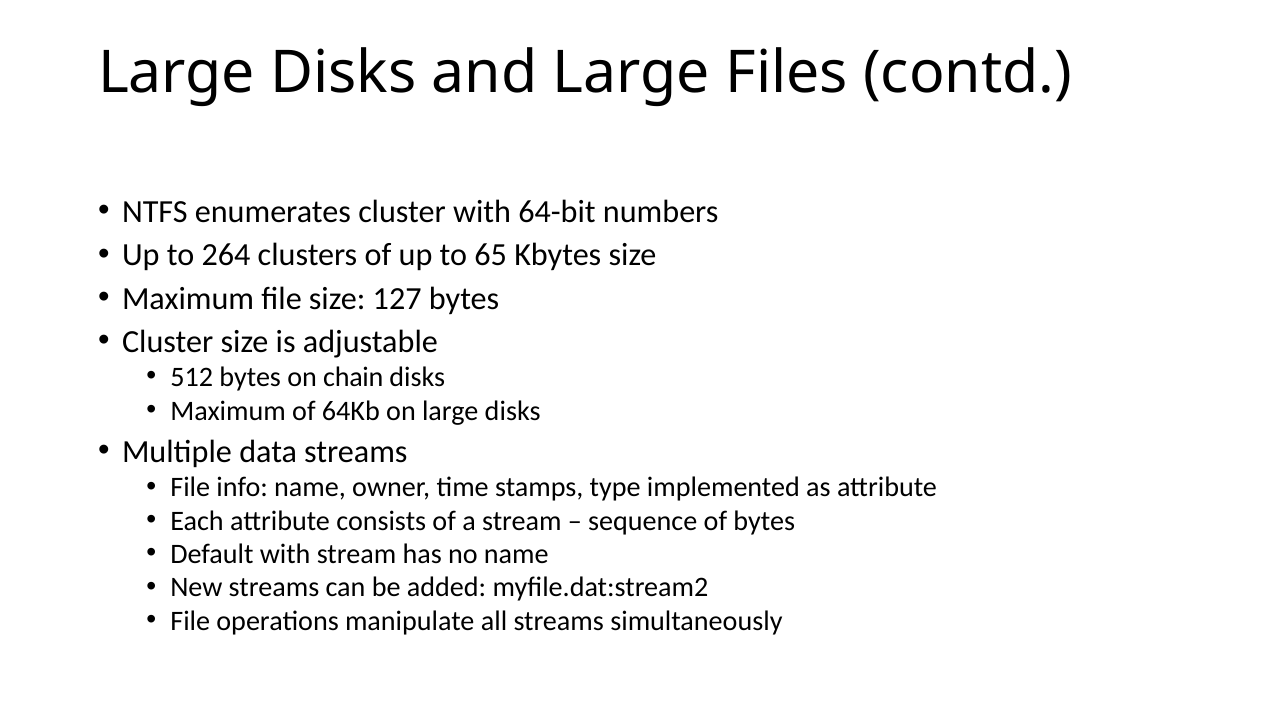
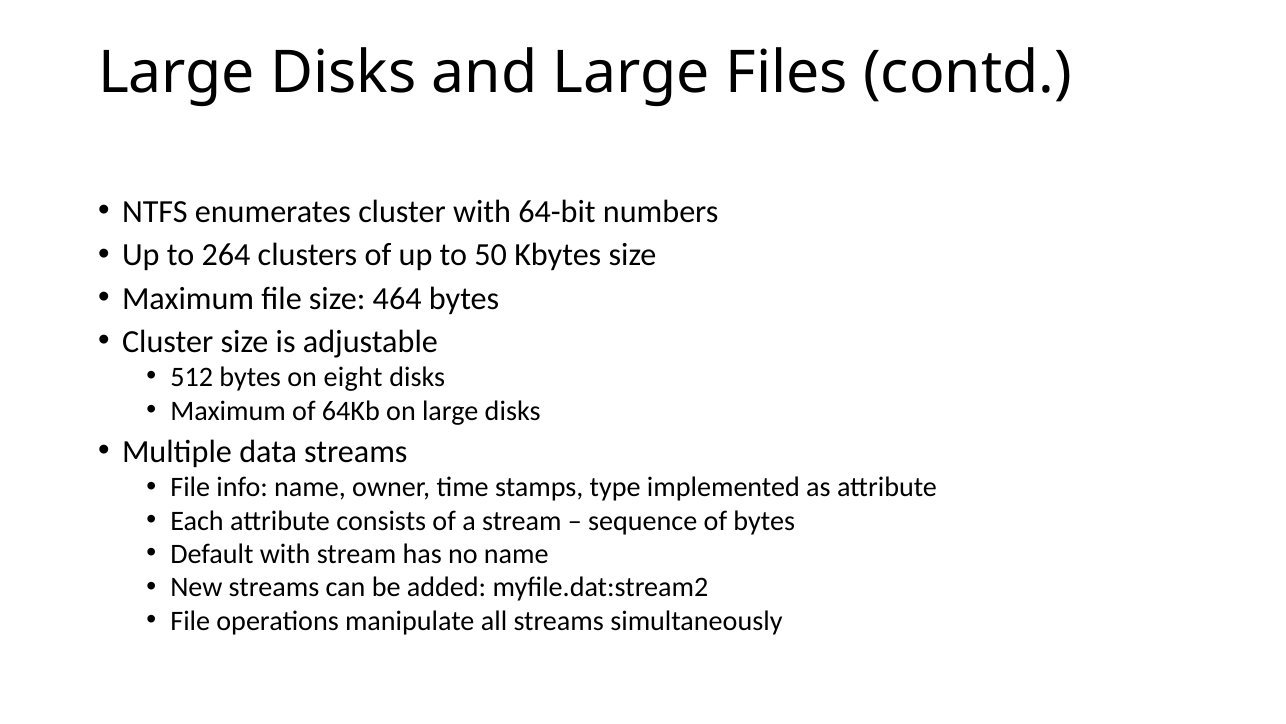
65: 65 -> 50 (491, 255)
127: 127 -> 464 (397, 298)
chain: chain -> eight (353, 377)
